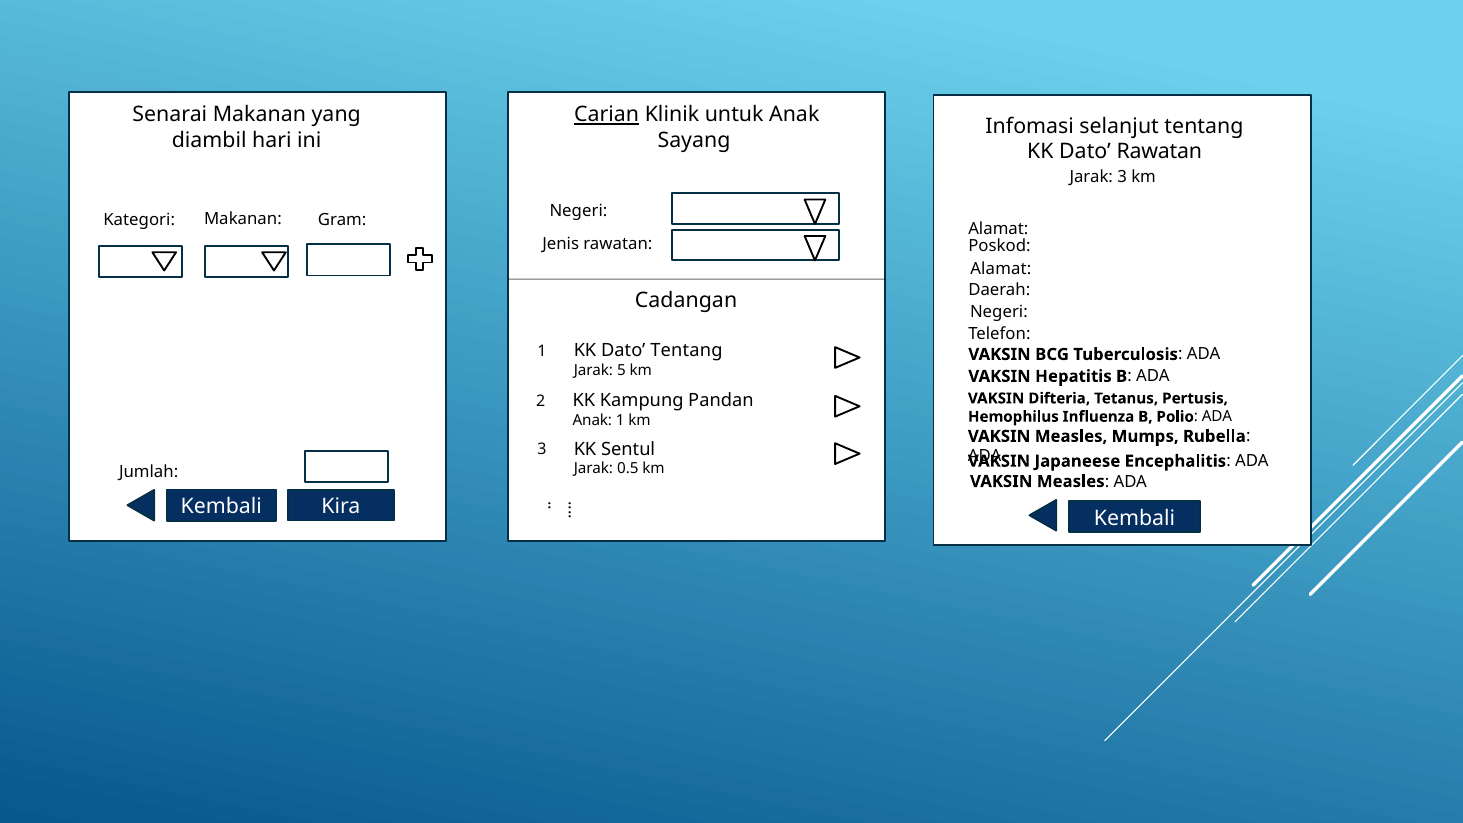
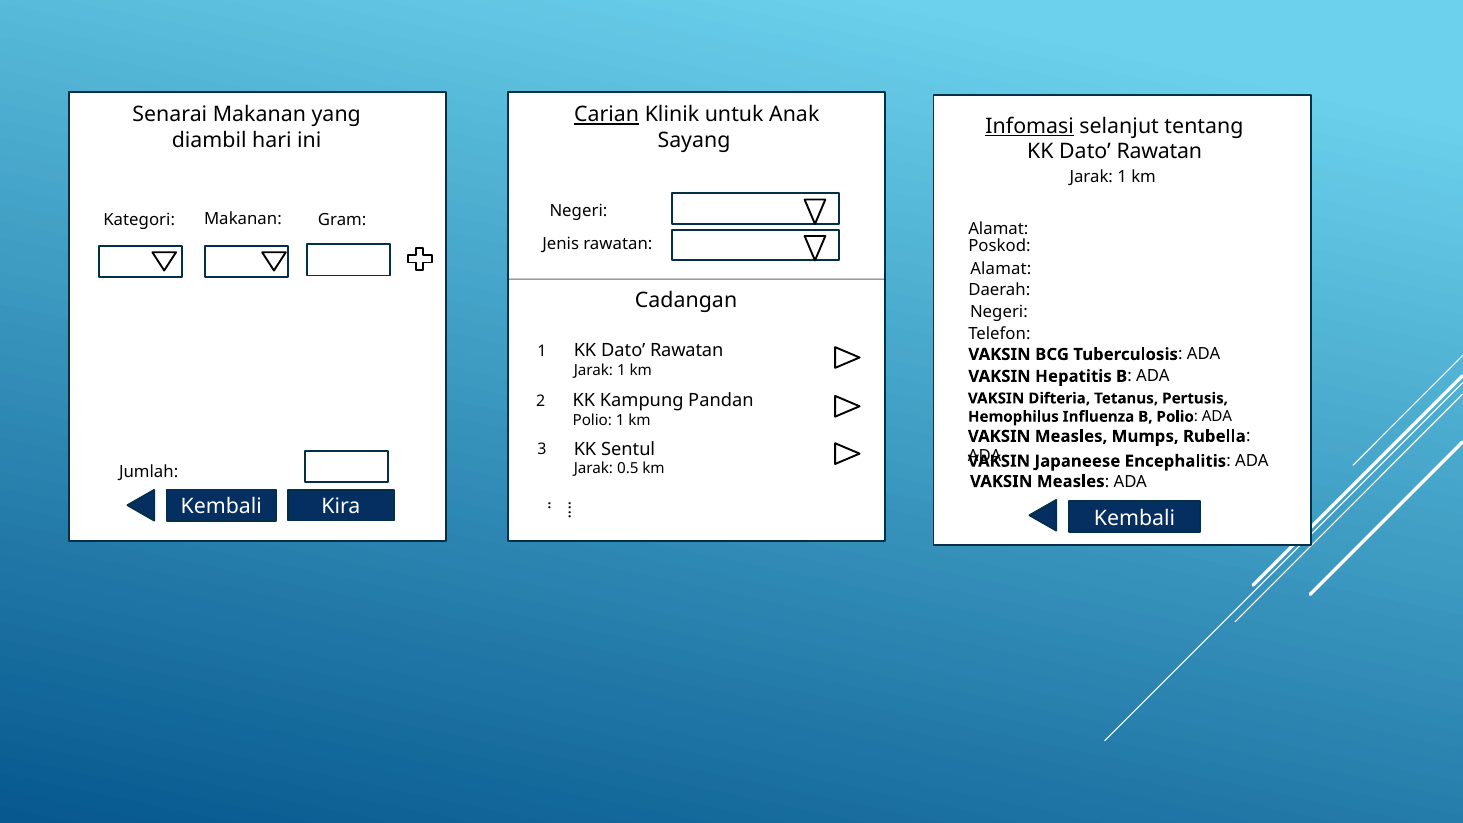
Infomasi underline: none -> present (1030, 126)
3: 3 -> 1 (1122, 177)
Tentang: Tentang -> Rawatan (687, 350)
5: 5 -> 1 (621, 370)
Anak: Anak -> Polio (592, 420)
